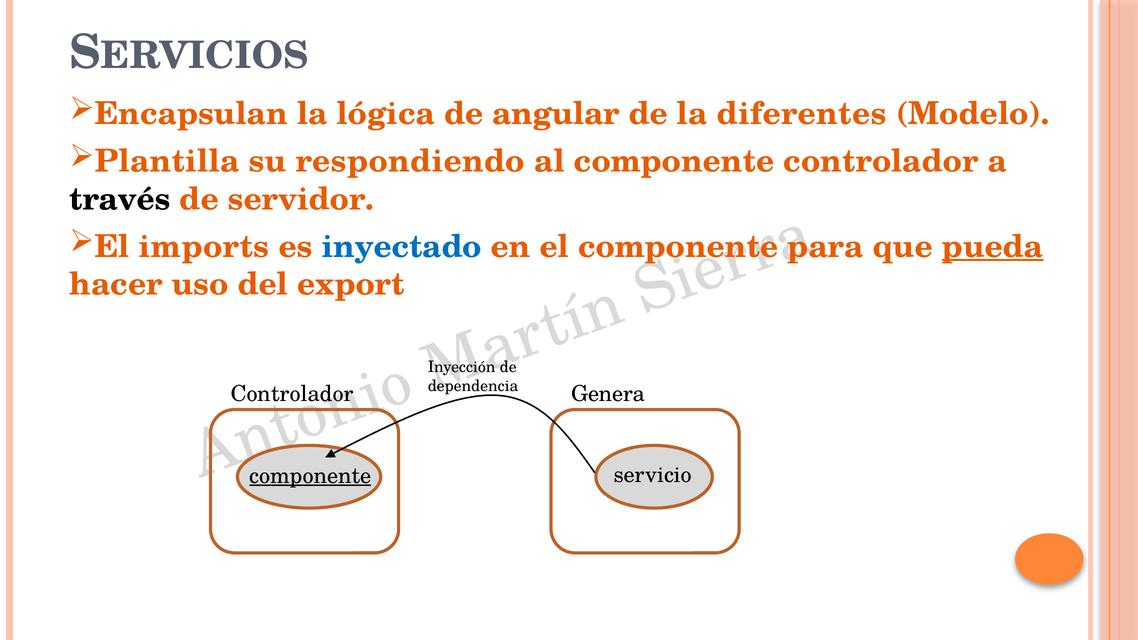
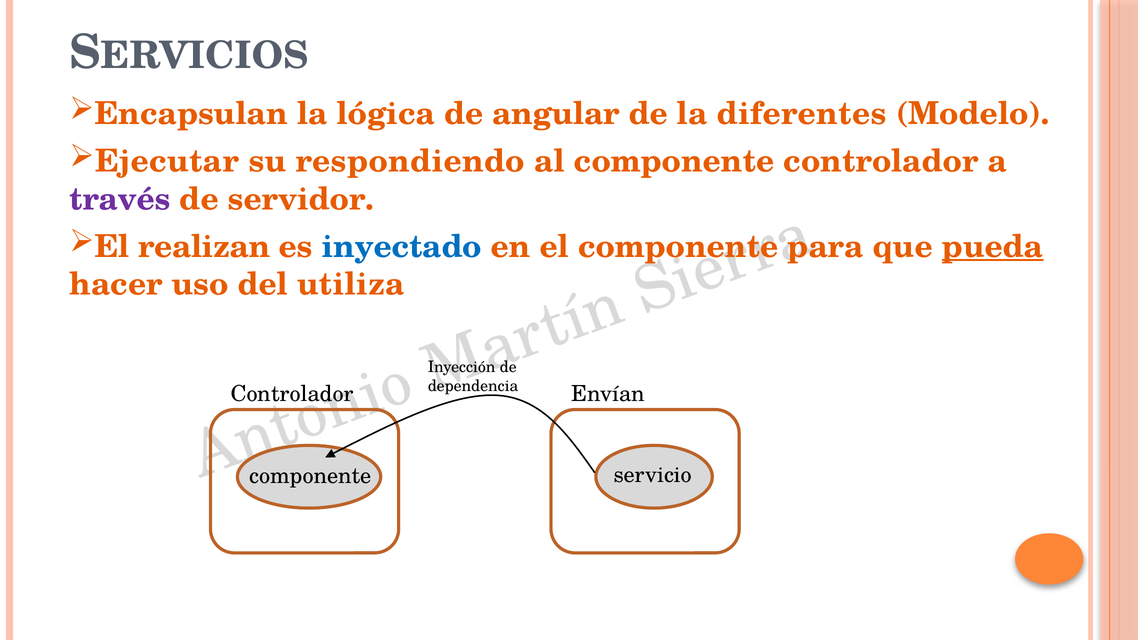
Plantilla: Plantilla -> Ejecutar (167, 161)
través colour: black -> purple (120, 199)
imports: imports -> realizan (204, 247)
export: export -> utiliza (351, 285)
Genera: Genera -> Envían (608, 394)
componente underline: present -> none (310, 476)
